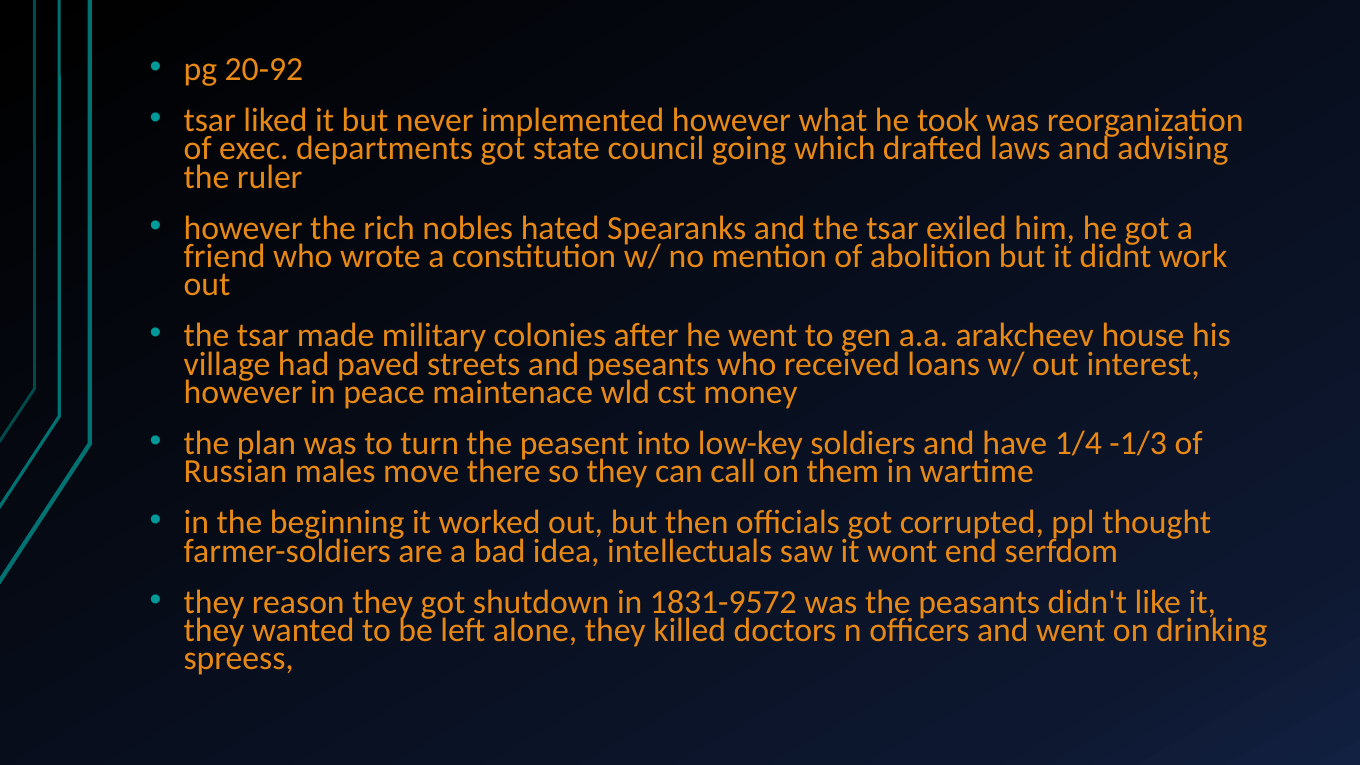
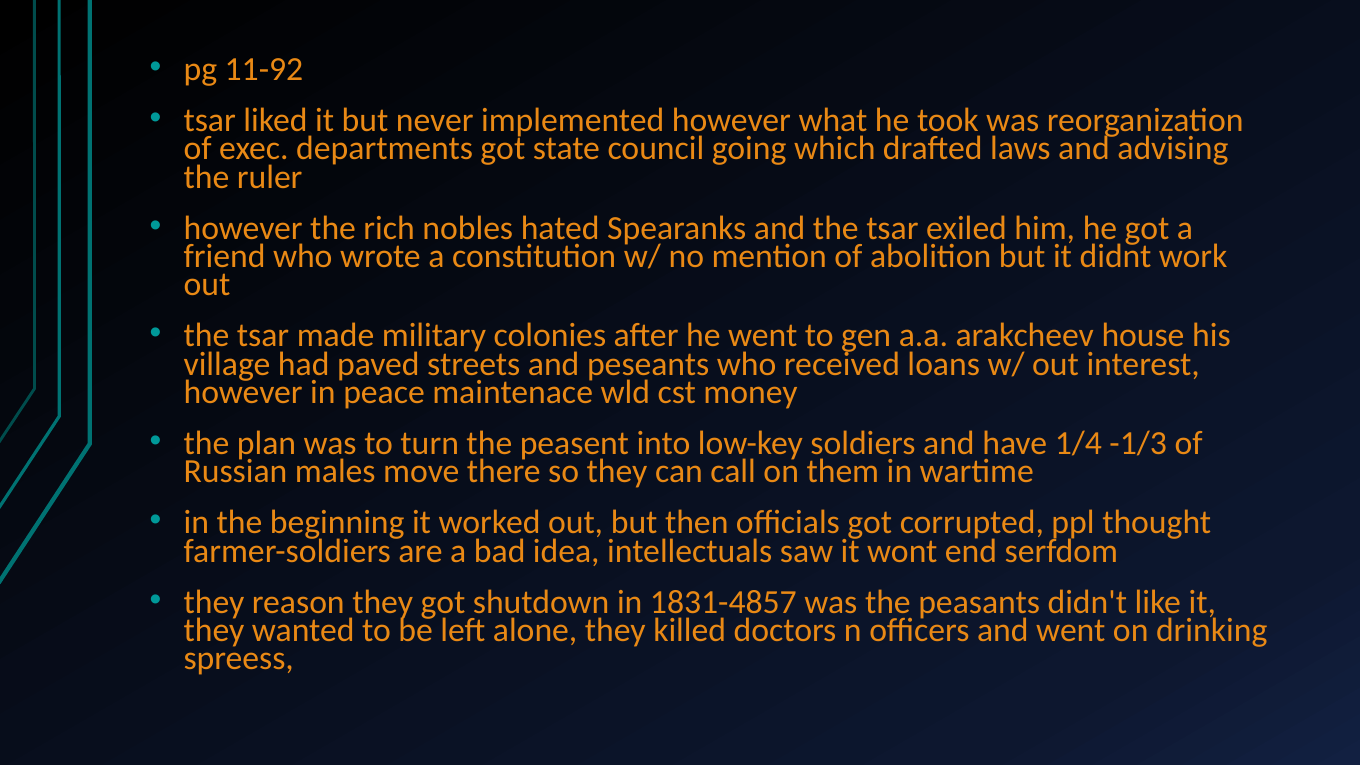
20-92: 20-92 -> 11-92 (264, 69)
1831-9572: 1831-9572 -> 1831-4857 (723, 602)
